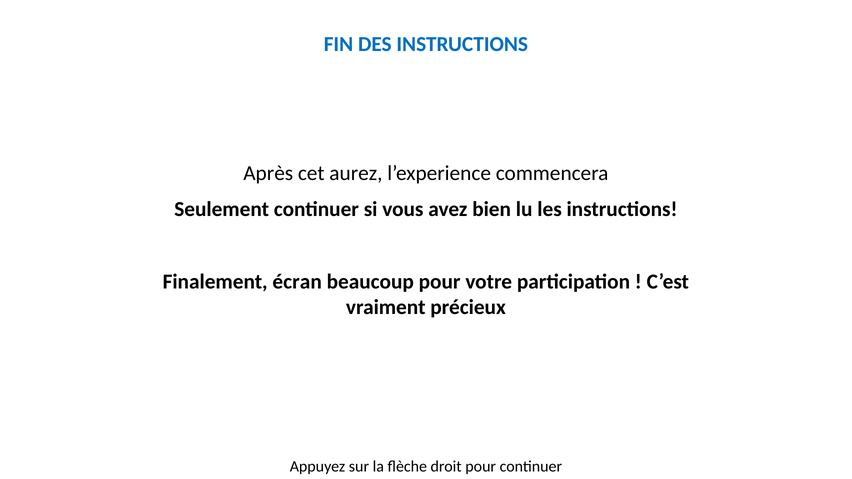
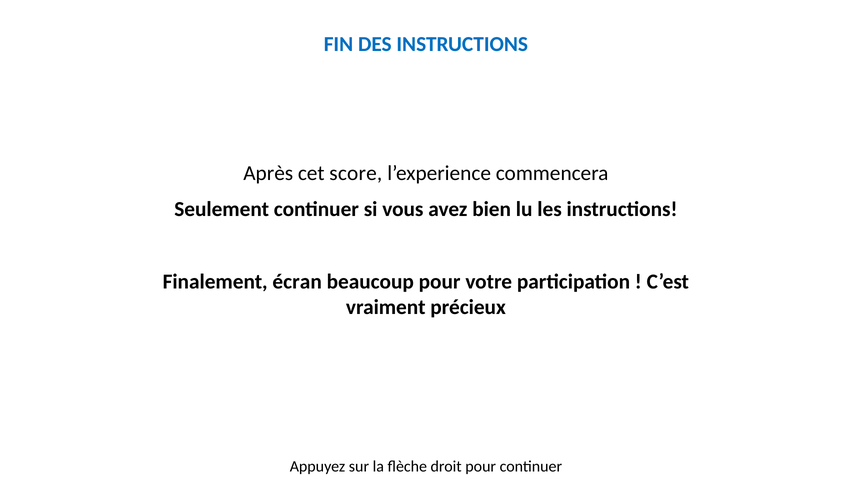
aurez: aurez -> score (356, 173)
